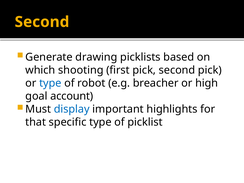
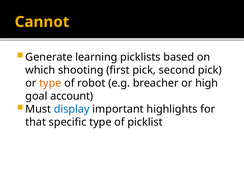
Second: Second -> Cannot (42, 22)
drawing: drawing -> learning (96, 57)
type colour: blue -> orange (50, 83)
